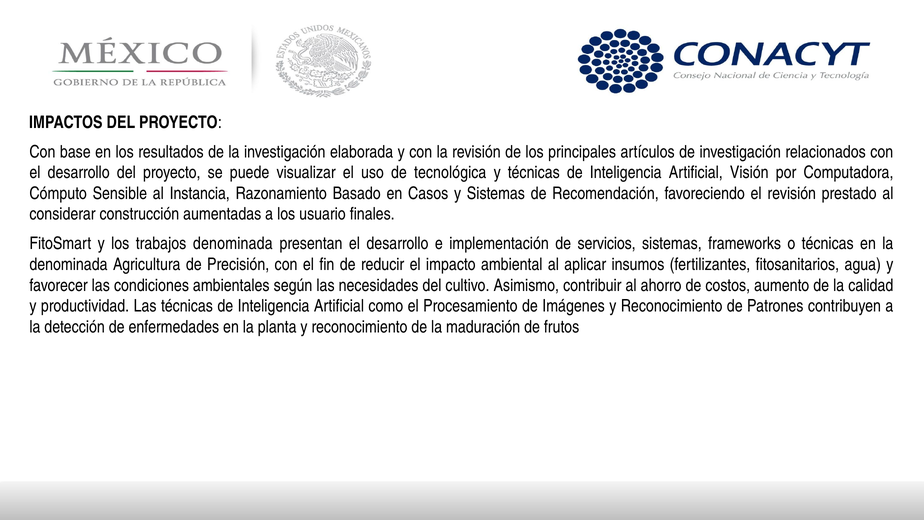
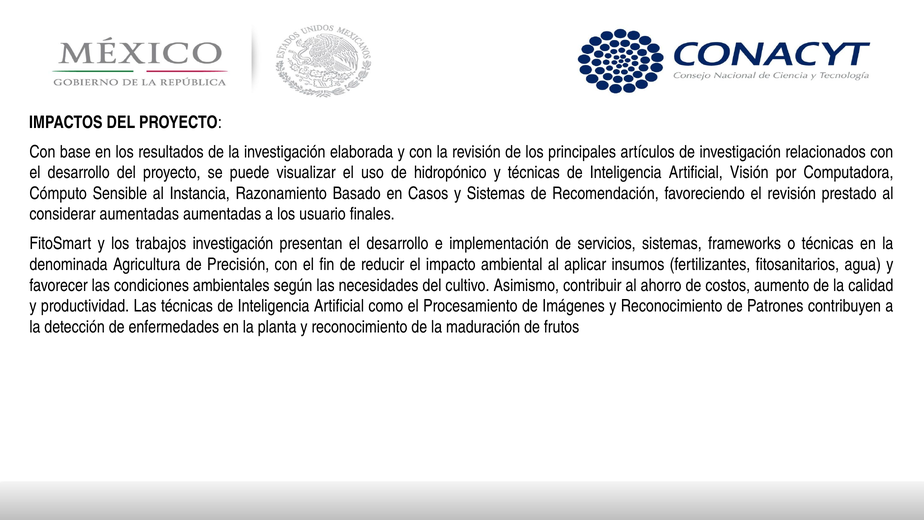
tecnológica: tecnológica -> hidropónico (450, 173)
considerar construcción: construcción -> aumentadas (139, 214)
trabajos denominada: denominada -> investigación (233, 244)
